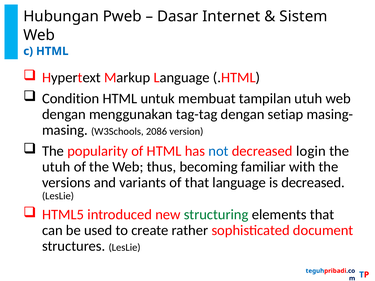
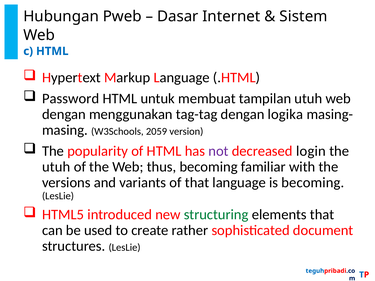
Condition: Condition -> Password (71, 99)
setiap: setiap -> logika (285, 114)
2086: 2086 -> 2059 (157, 132)
not colour: blue -> purple (218, 151)
is decreased: decreased -> becoming (313, 183)
